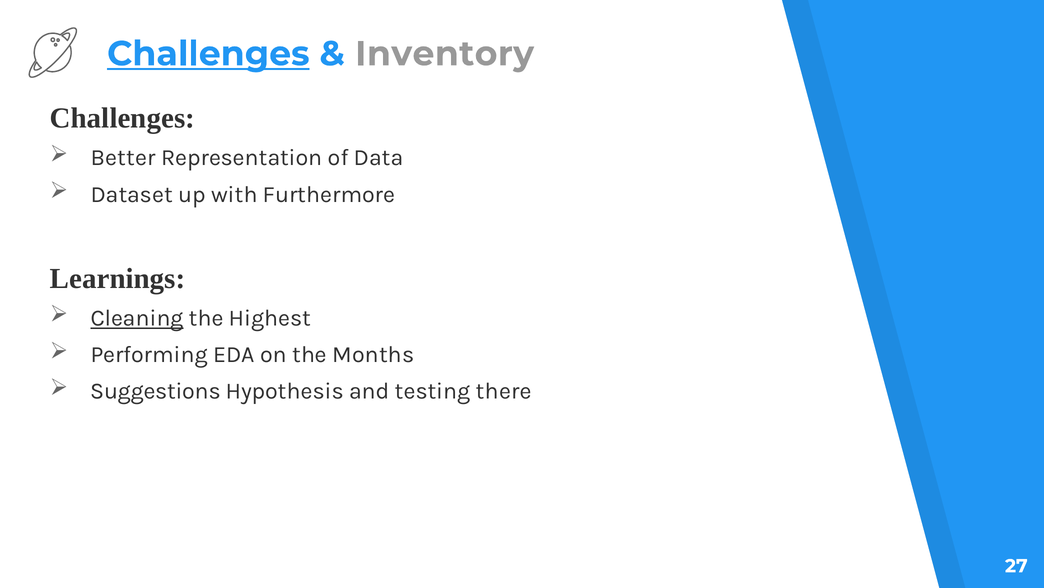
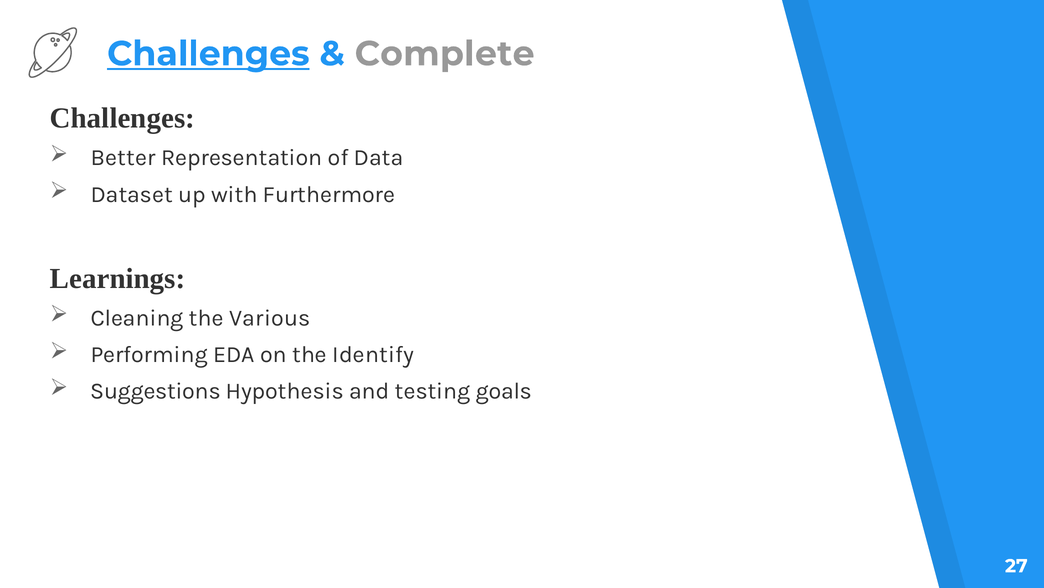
Inventory: Inventory -> Complete (445, 54)
Cleaning underline: present -> none (137, 318)
Highest: Highest -> Various (270, 318)
Months: Months -> Identify (373, 354)
there: there -> goals (504, 391)
